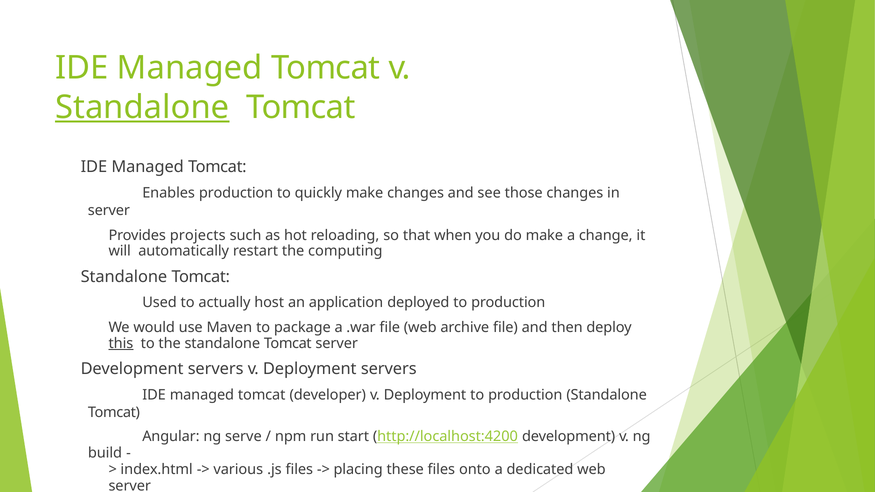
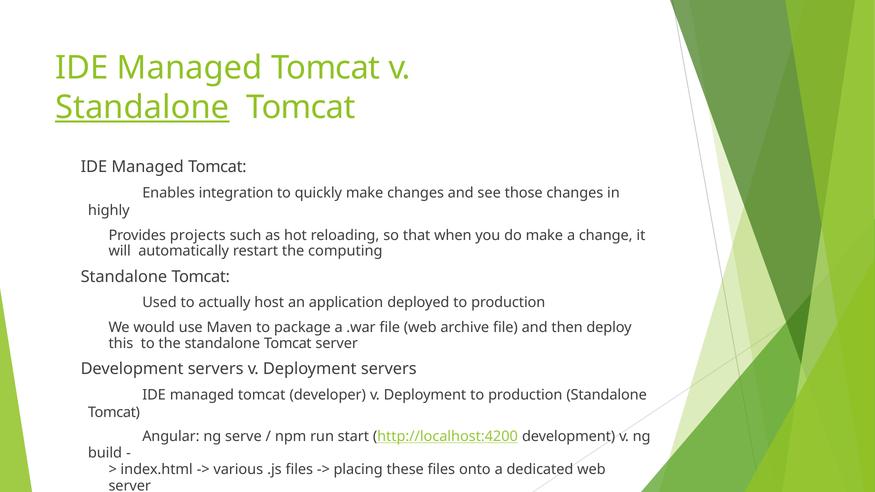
Enables production: production -> integration (236, 193)
server: server -> highly (109, 210)
this underline: present -> none (121, 343)
